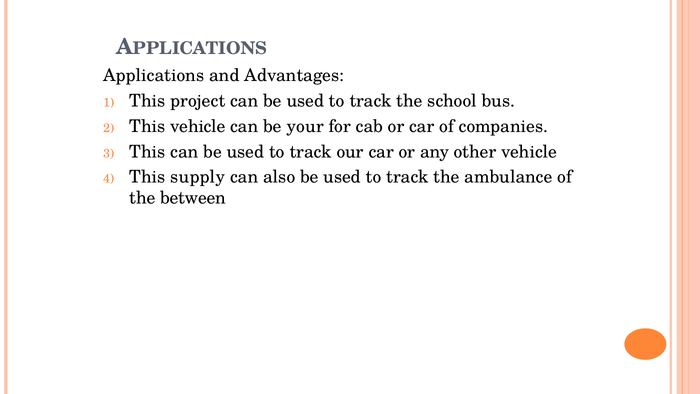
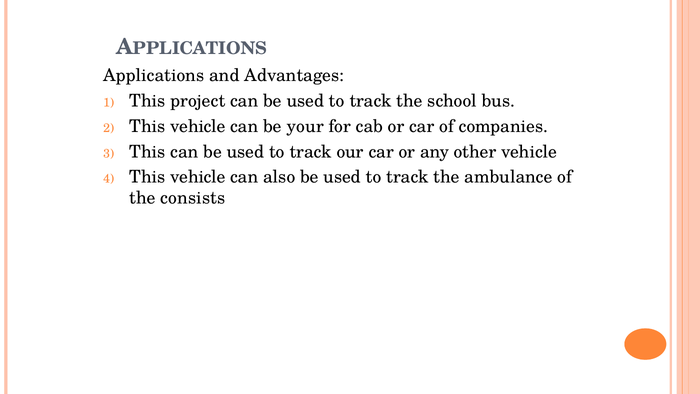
supply: supply -> vehicle (198, 177)
between: between -> consists (193, 198)
